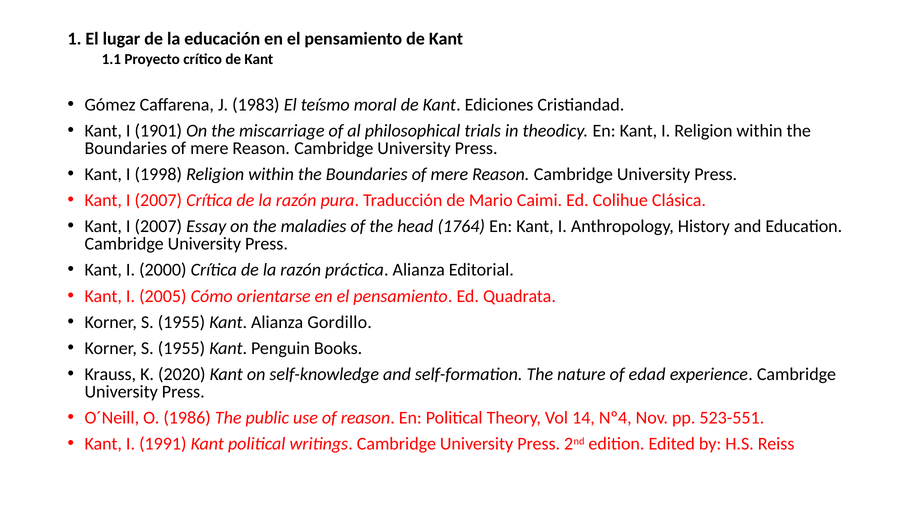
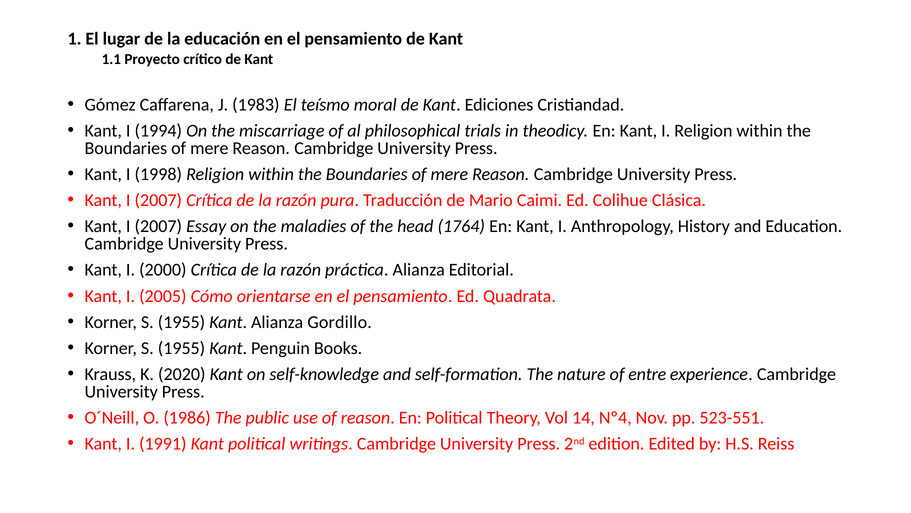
1901: 1901 -> 1994 (158, 131)
edad: edad -> entre (647, 374)
